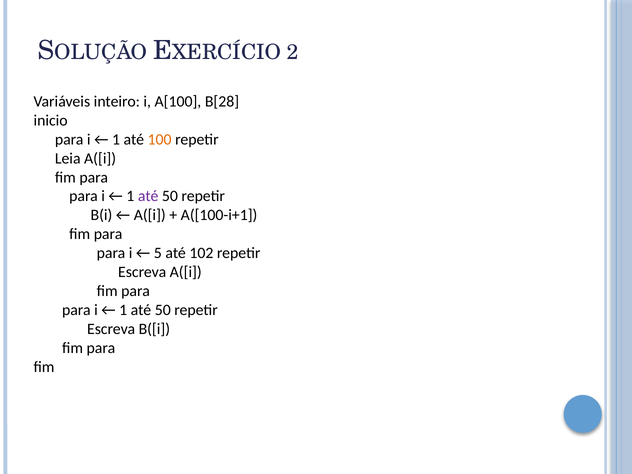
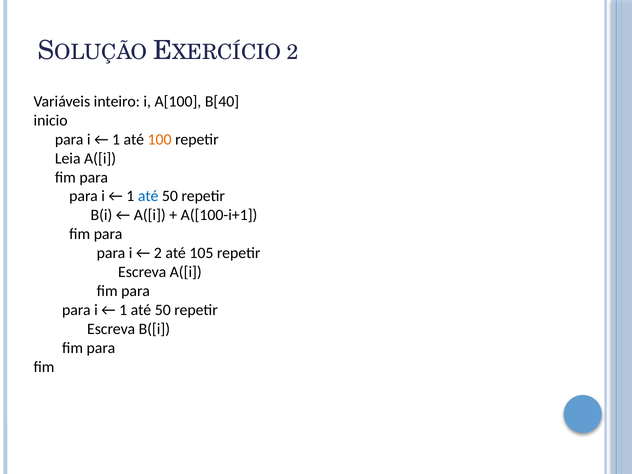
B[28: B[28 -> B[40 (222, 101)
até colour: purple -> blue (148, 196)
5: 5 -> 2 (158, 253)
102: 102 -> 105 (201, 253)
